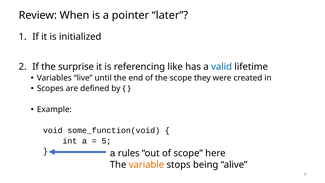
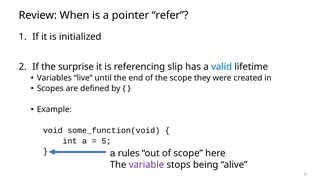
later: later -> refer (170, 15)
like: like -> slip (175, 67)
variable colour: orange -> purple (146, 164)
